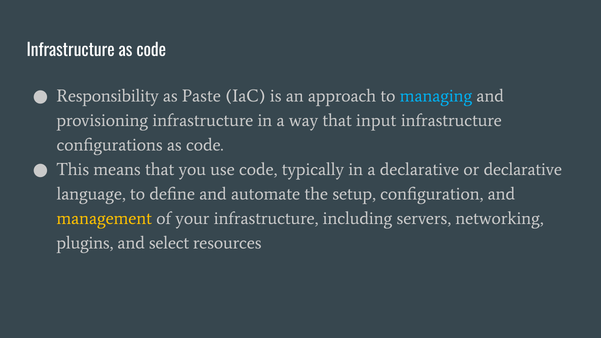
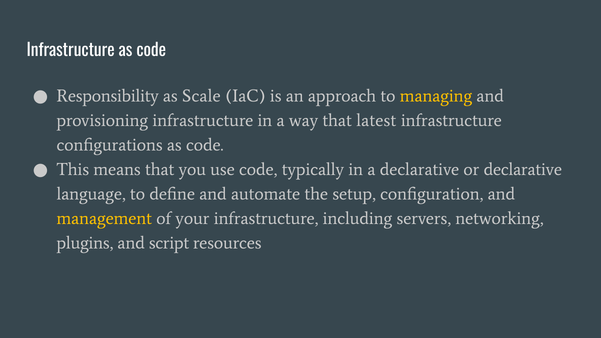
Paste: Paste -> Scale (201, 96)
managing colour: light blue -> yellow (436, 96)
input: input -> latest (376, 120)
select: select -> script (169, 243)
